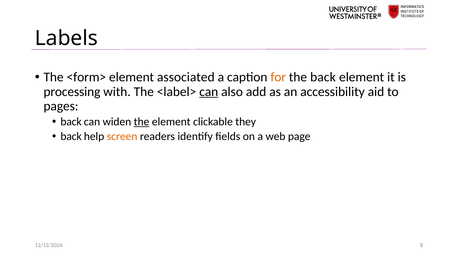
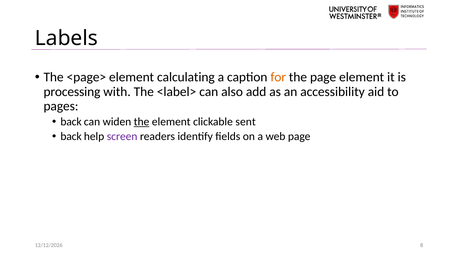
<form>: <form> -> <page> (86, 77)
associated: associated -> calculating (186, 77)
the back: back -> page (323, 77)
can underline: present -> none (209, 92)
they: they -> sent (246, 122)
screen colour: orange -> purple (122, 137)
